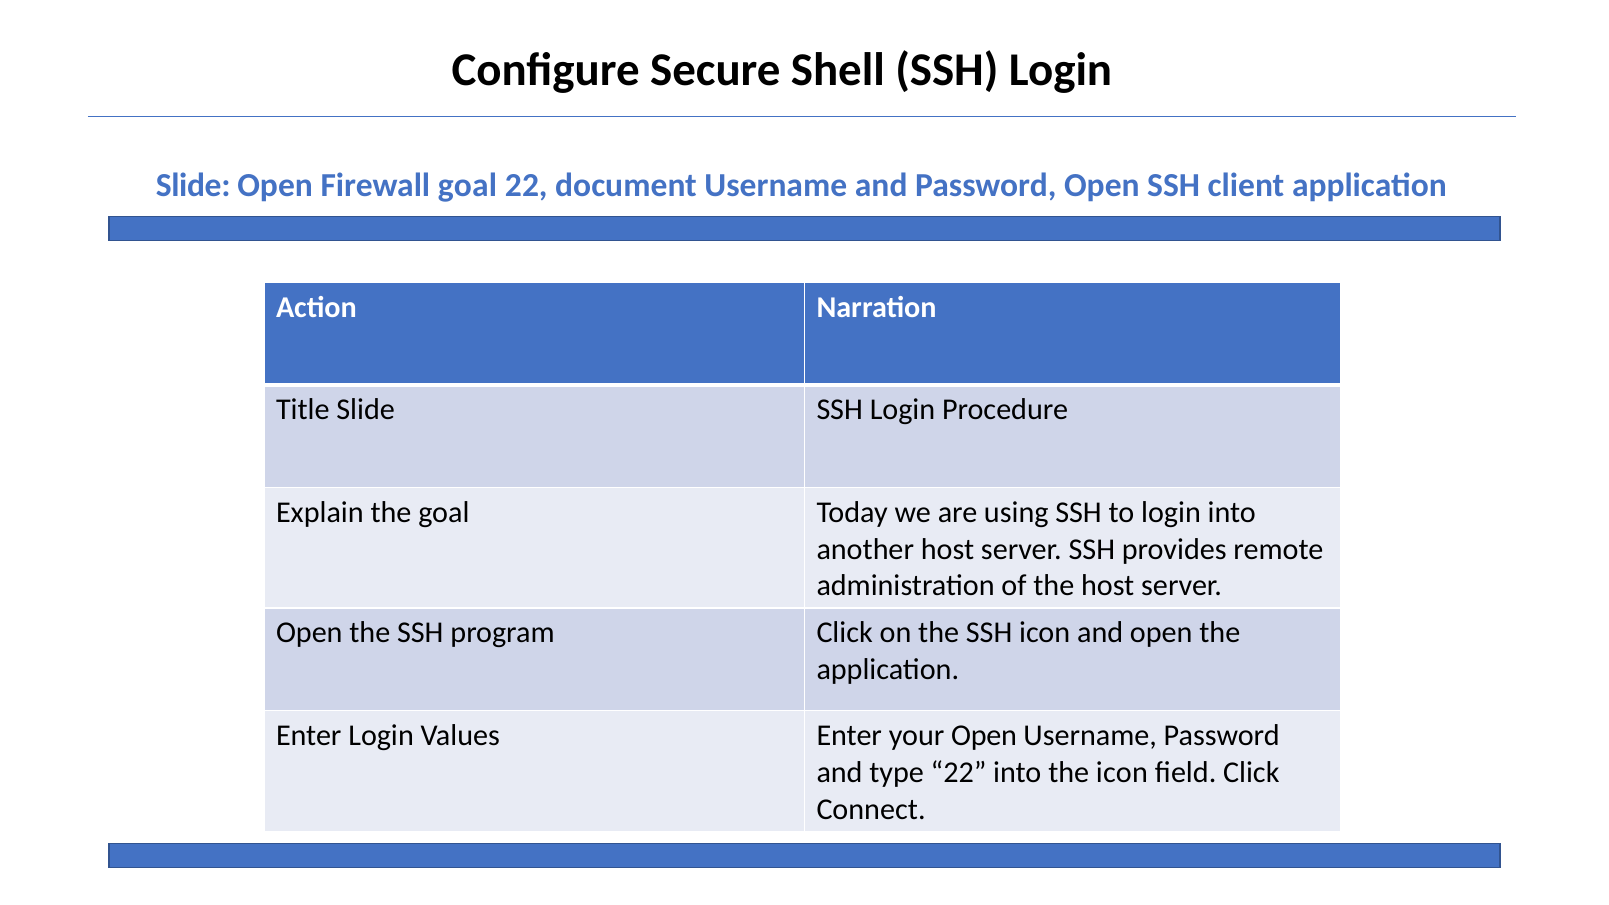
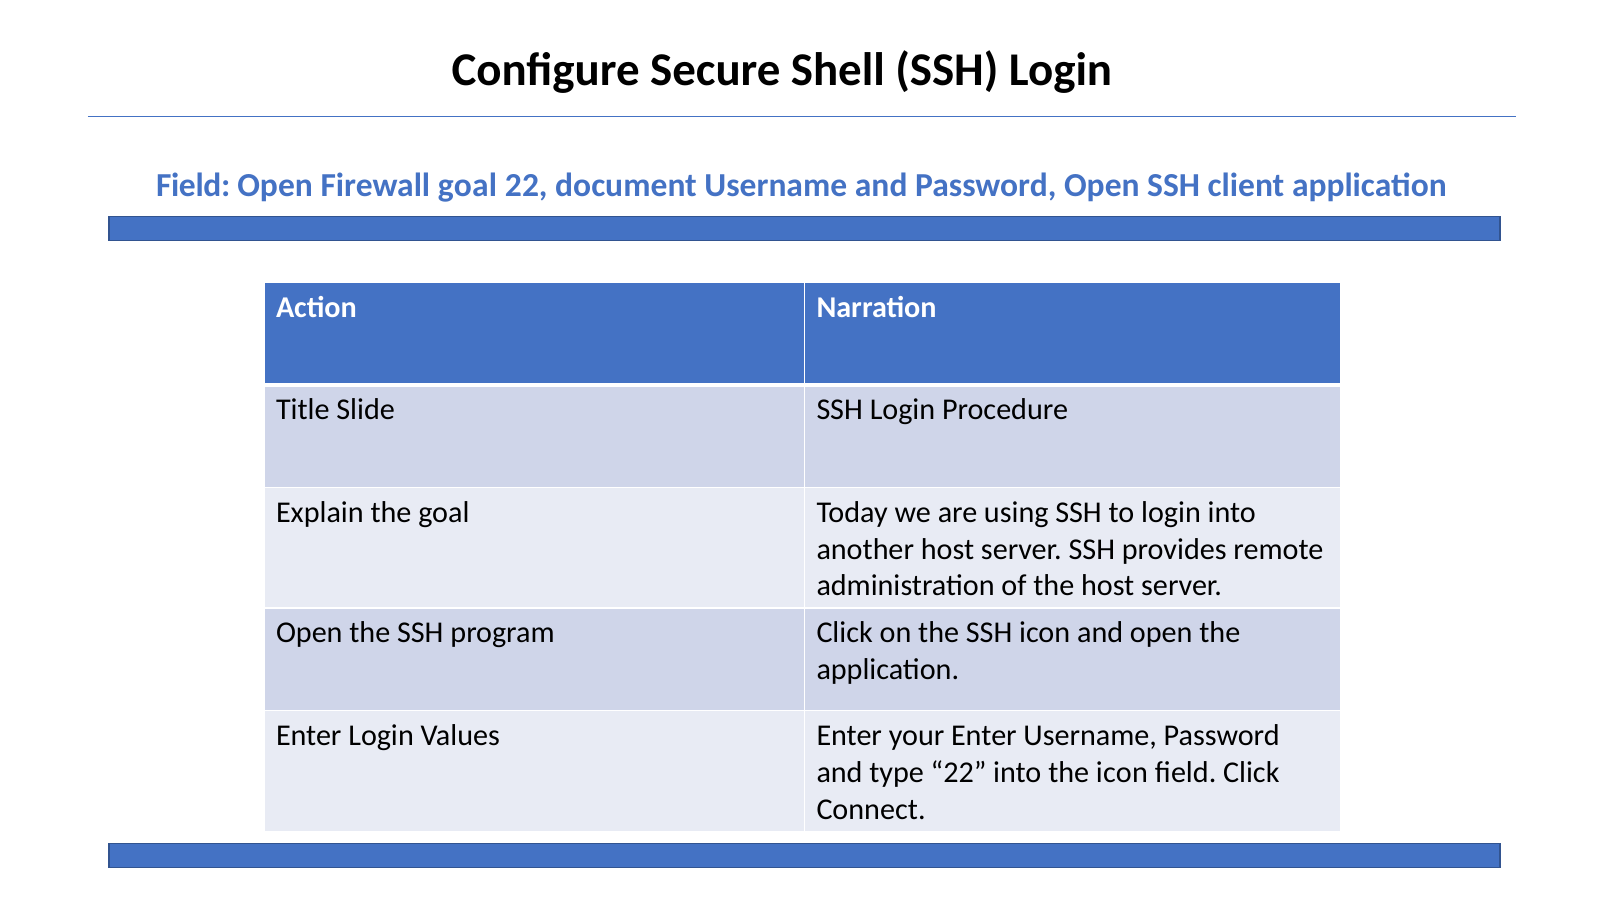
Slide: Slide -> Field (193, 186)
your Open: Open -> Enter (984, 735)
